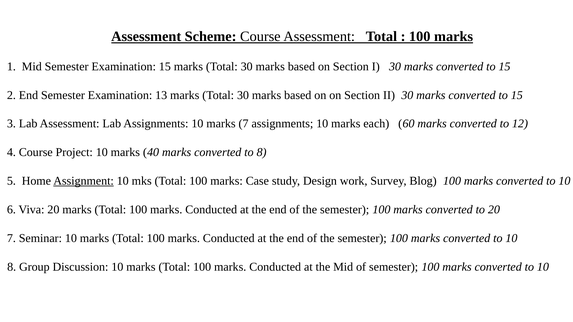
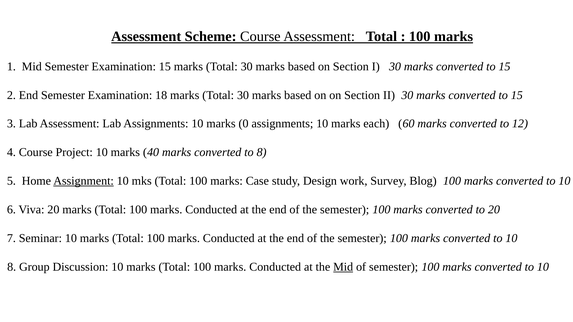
13: 13 -> 18 (161, 95)
marks 7: 7 -> 0 (244, 124)
Mid underline: none -> present (343, 267)
